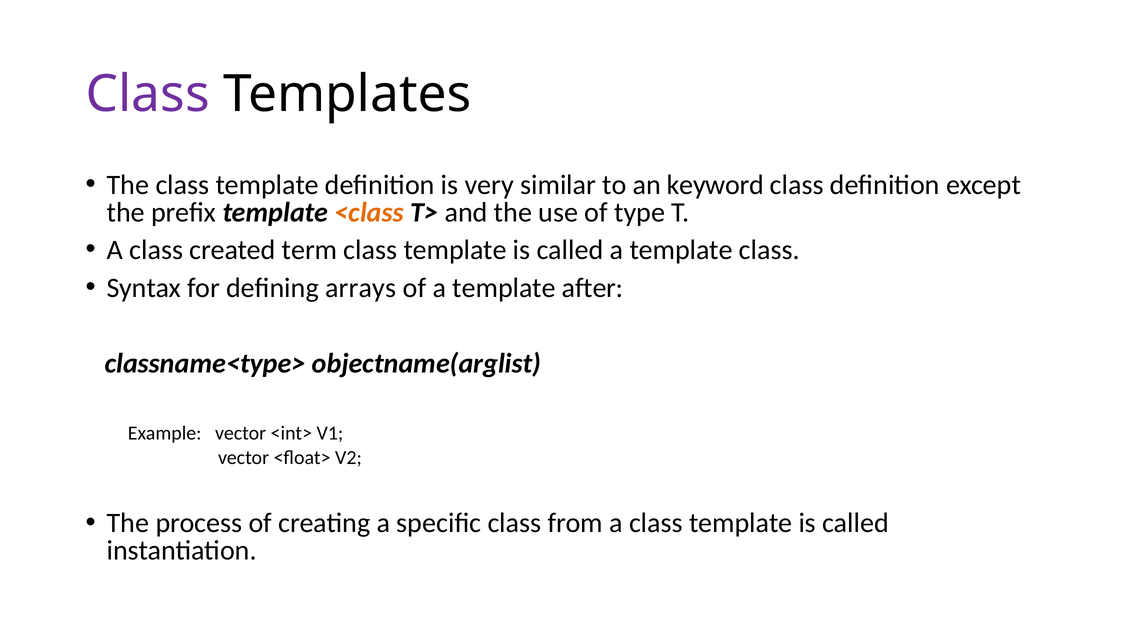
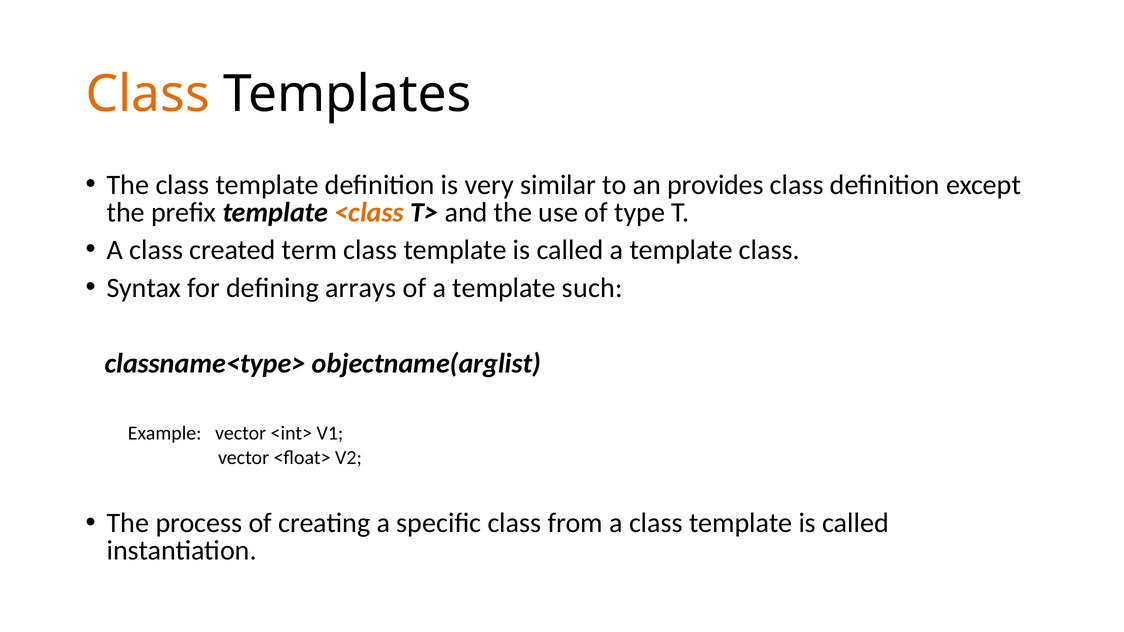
Class colour: purple -> orange (148, 94)
keyword: keyword -> provides (715, 185)
after: after -> such (592, 288)
